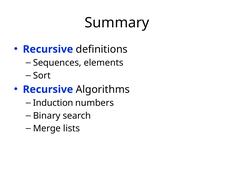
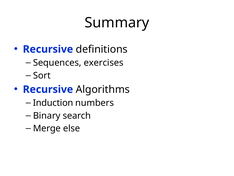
elements: elements -> exercises (104, 63)
lists: lists -> else (72, 128)
